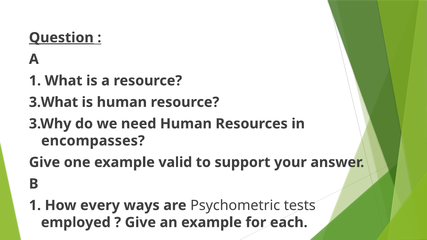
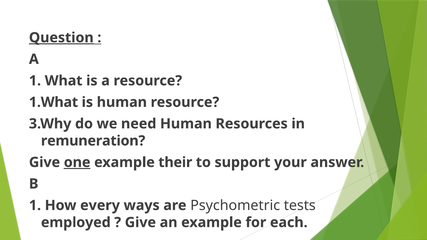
3.What: 3.What -> 1.What (53, 102)
encompasses: encompasses -> remuneration (93, 141)
one underline: none -> present (77, 162)
valid: valid -> their (175, 162)
